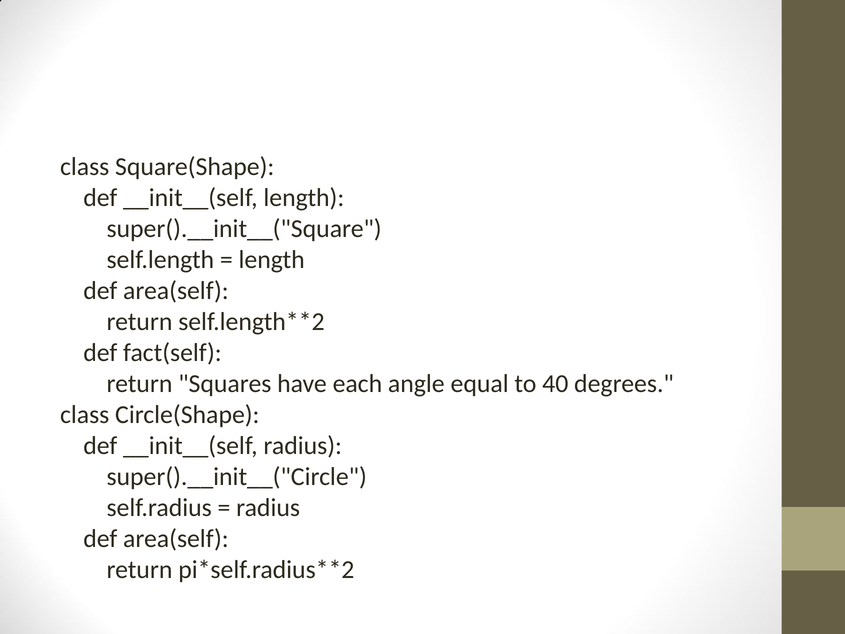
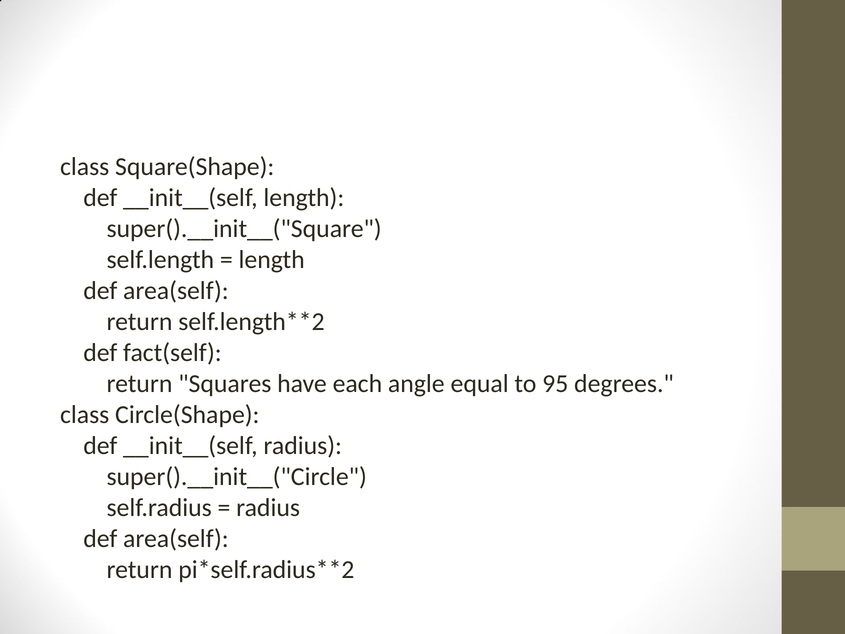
40: 40 -> 95 (555, 384)
